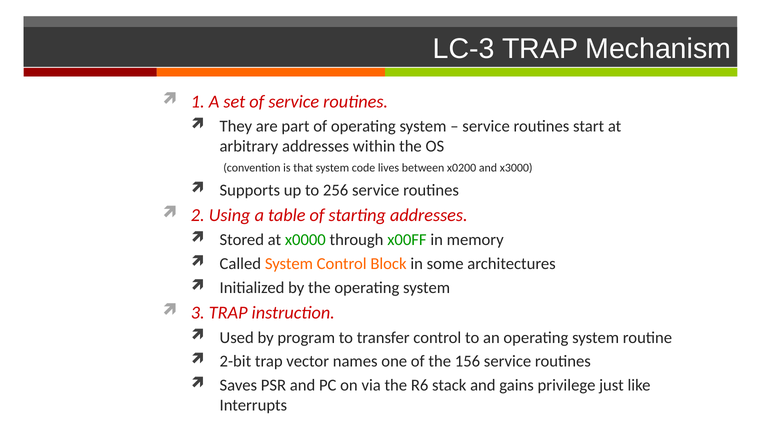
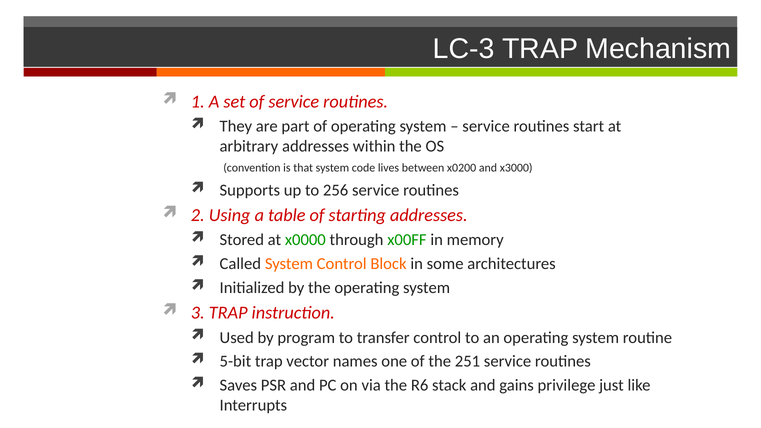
2-bit: 2-bit -> 5-bit (235, 362)
156: 156 -> 251 (467, 362)
